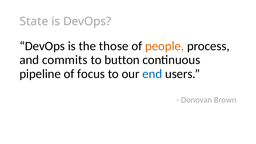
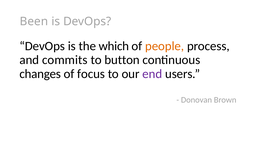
State: State -> Been (34, 22)
those: those -> which (114, 46)
pipeline: pipeline -> changes (40, 74)
end colour: blue -> purple (152, 74)
